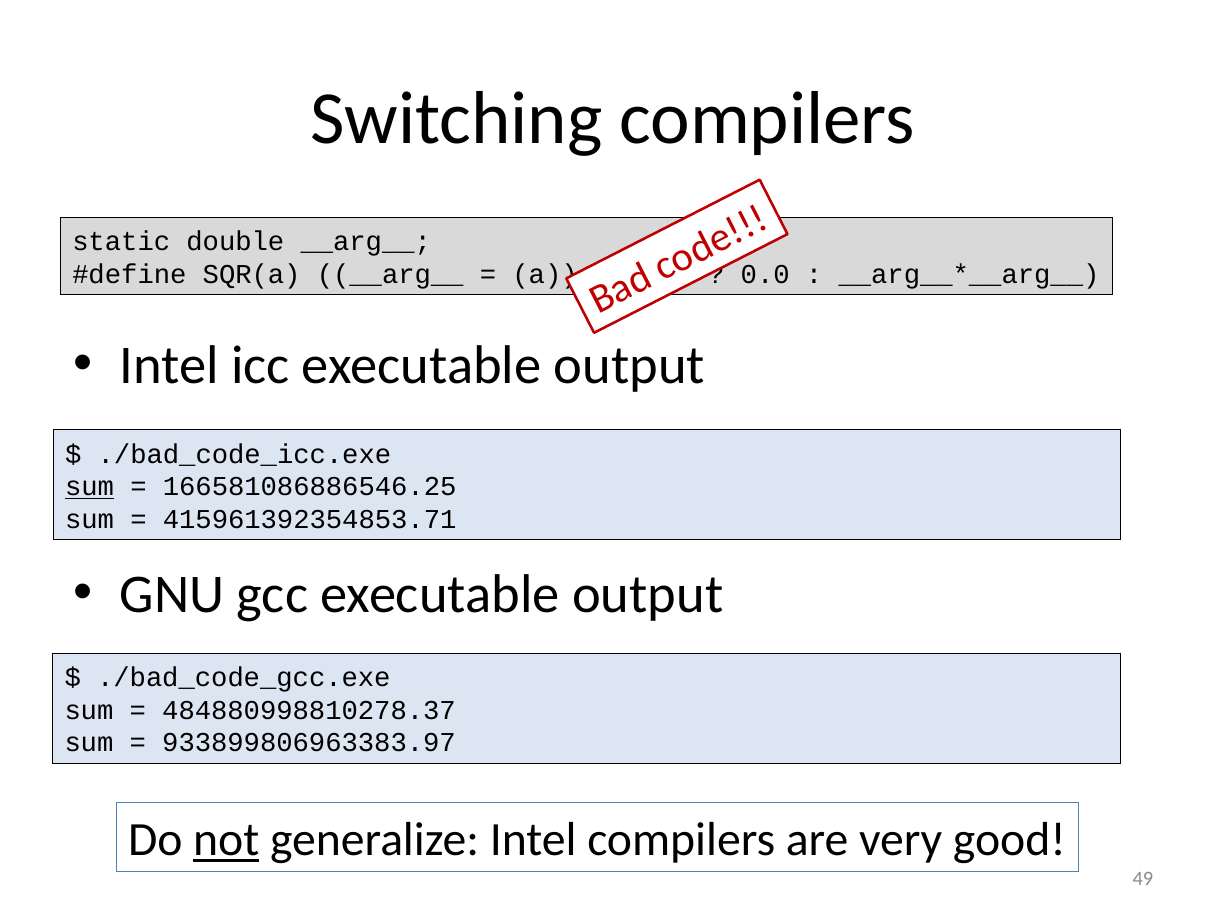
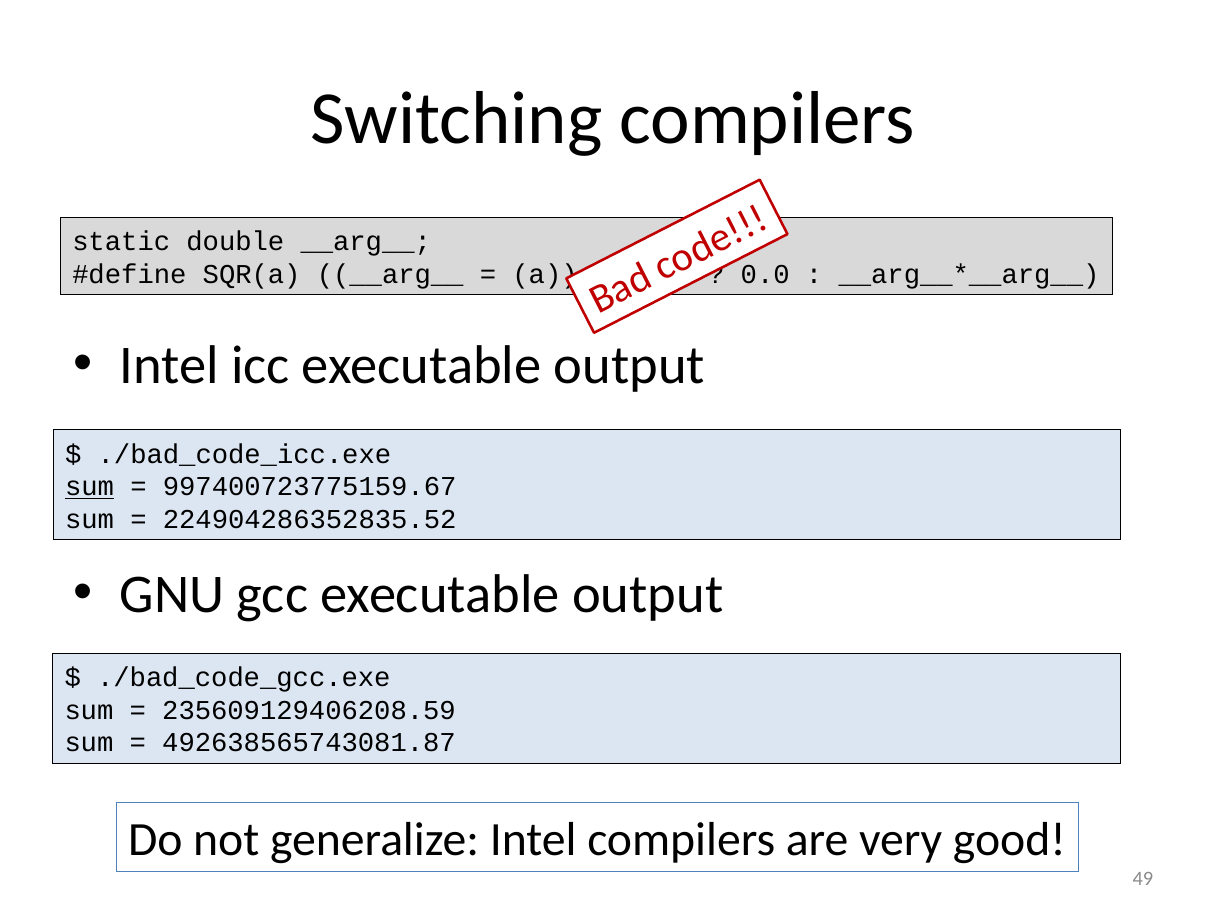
166581086886546.25: 166581086886546.25 -> 997400723775159.67 (310, 487)
415961392354853.71: 415961392354853.71 -> 224904286352835.52 (310, 520)
484880998810278.37: 484880998810278.37 -> 235609129406208.59 (309, 710)
933899806963383.97: 933899806963383.97 -> 492638565743081.87 (309, 743)
not underline: present -> none (226, 840)
